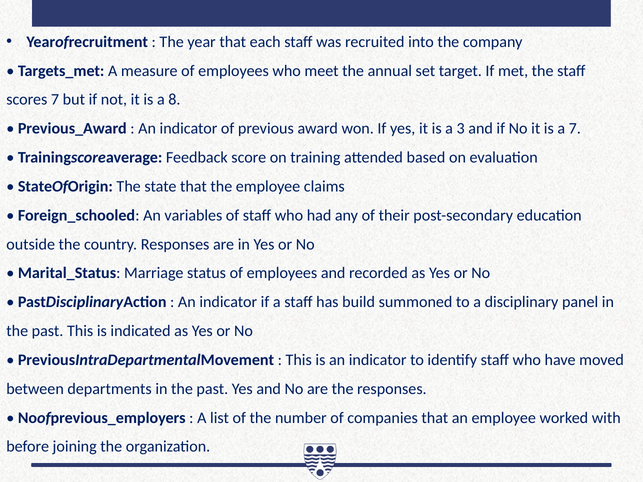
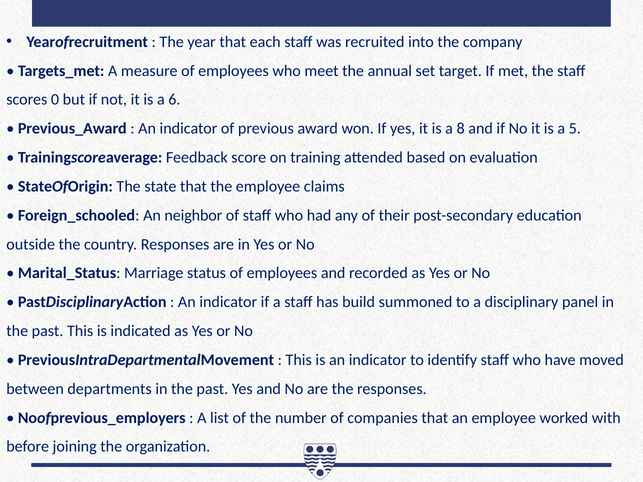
scores 7: 7 -> 0 (55, 100)
8: 8 -> 6 (174, 100)
3: 3 -> 8 (461, 129)
a 7: 7 -> 5 (575, 129)
variables: variables -> neighbor (193, 215)
